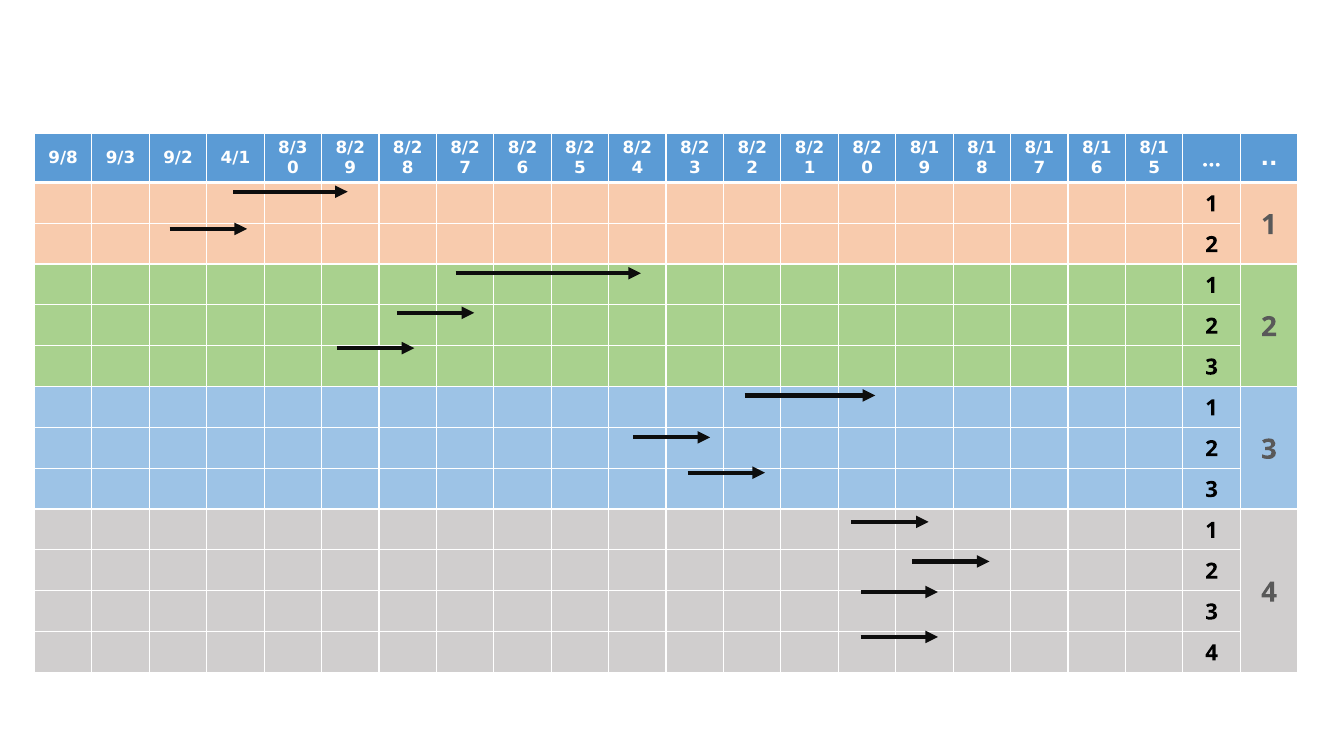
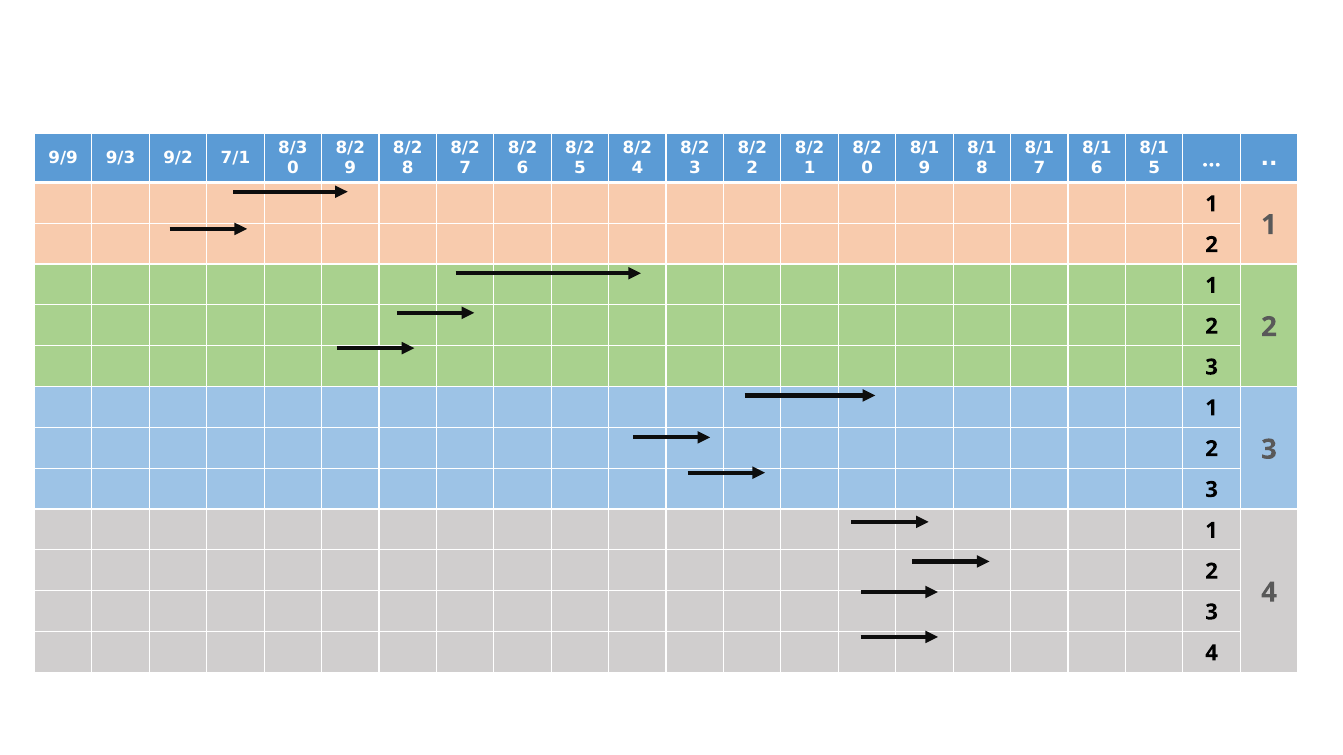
9/8: 9/8 -> 9/9 (63, 158)
4/1: 4/1 -> 7/1 (235, 158)
